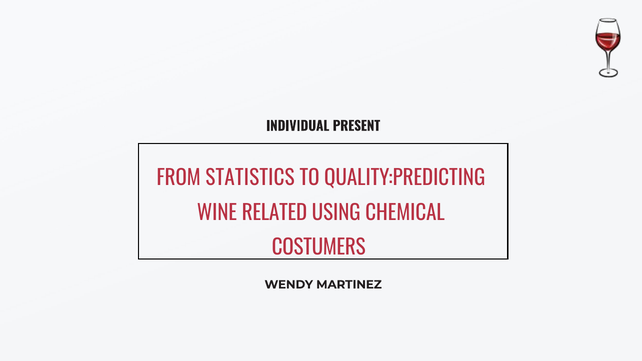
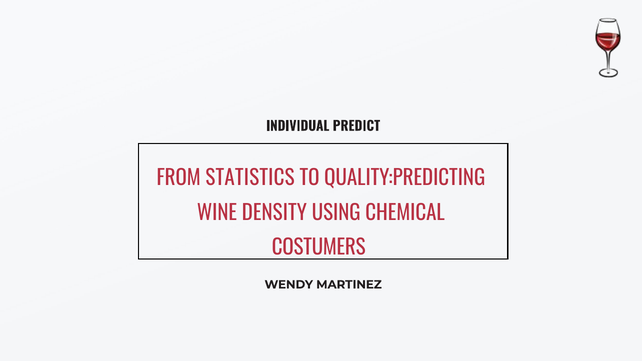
PRESENT: PRESENT -> PREDICT (356, 126)
RELATED: RELATED -> DENSITY (274, 213)
